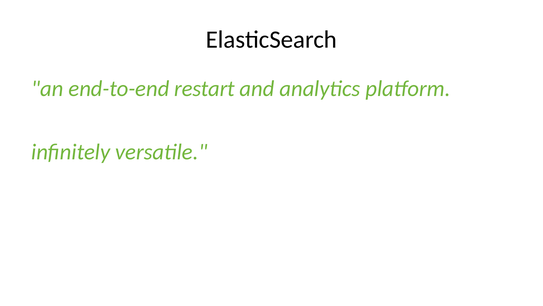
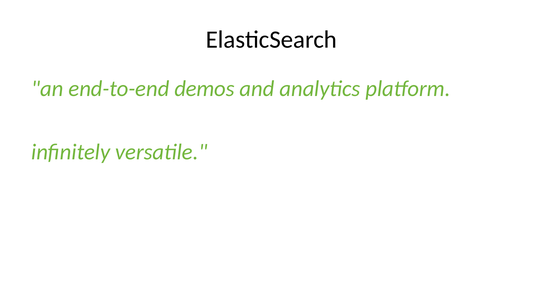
restart: restart -> demos (204, 88)
